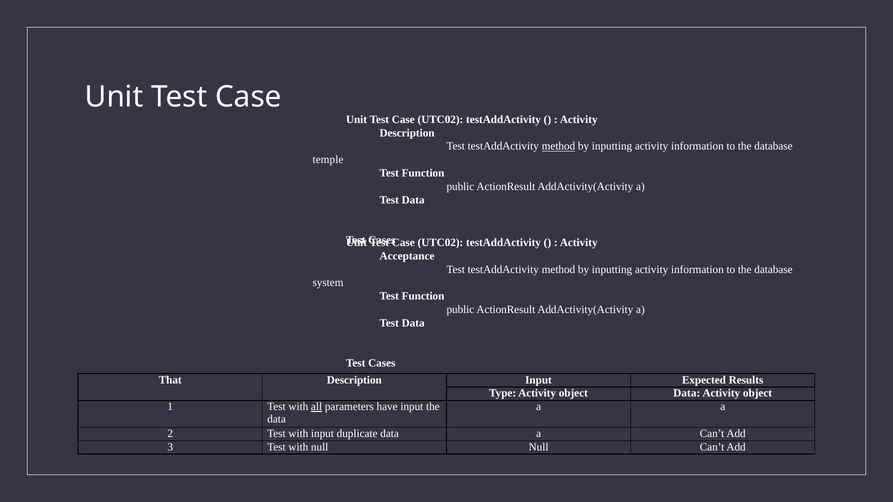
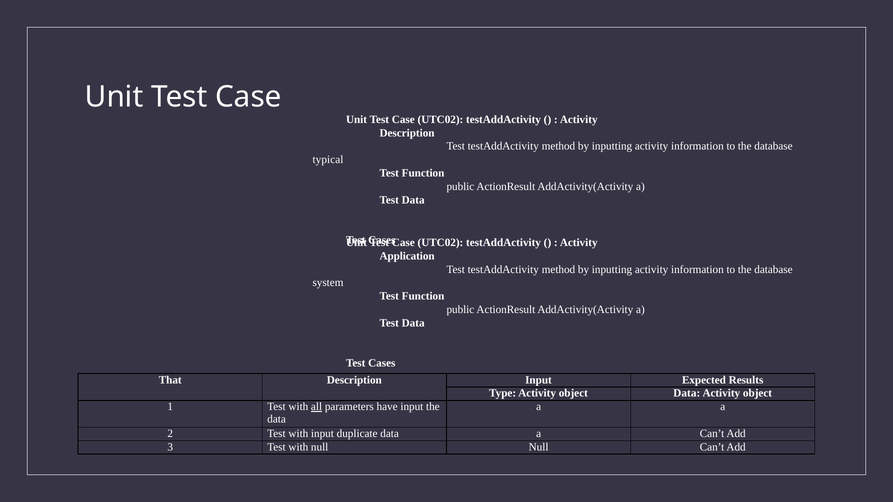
method underline: present -> none (559, 146)
temple: temple -> typical (328, 160)
Acceptance: Acceptance -> Application (407, 256)
